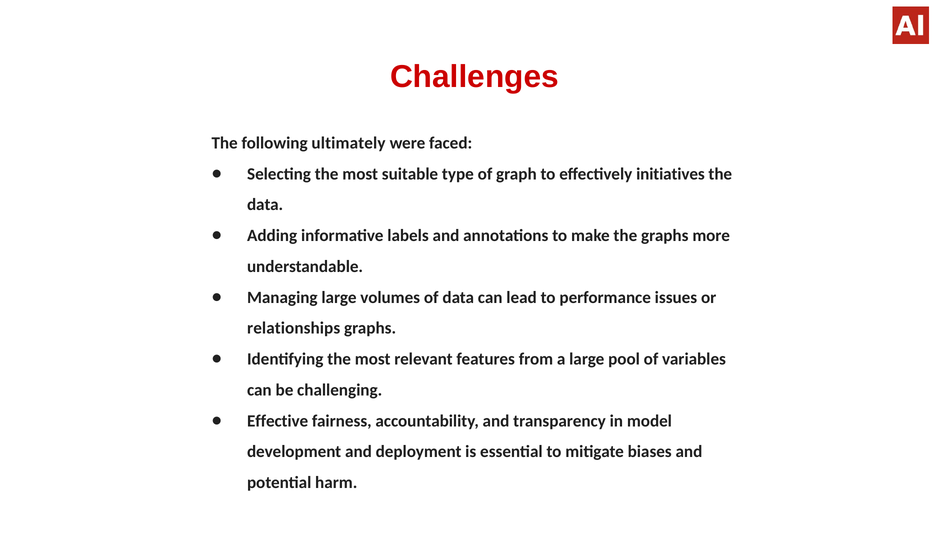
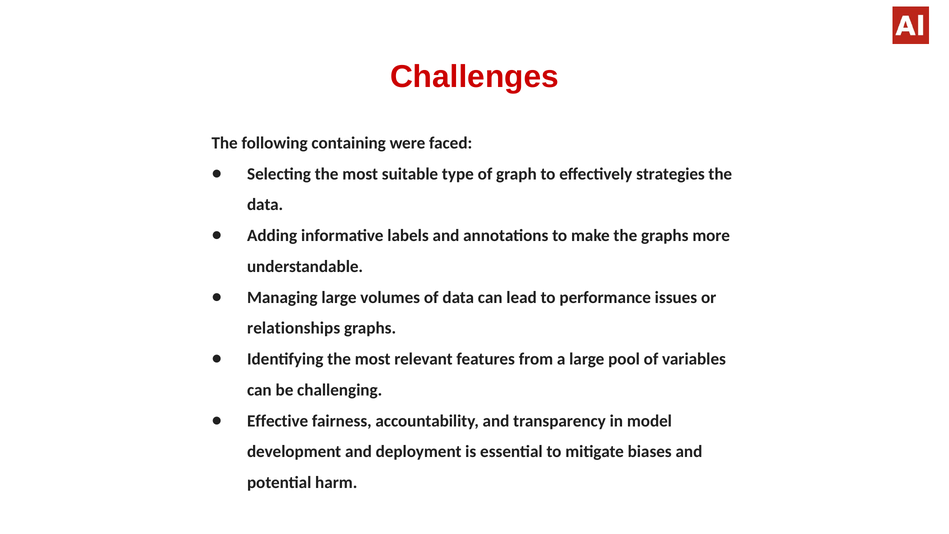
ultimately: ultimately -> containing (349, 143)
initiatives: initiatives -> strategies (670, 174)
